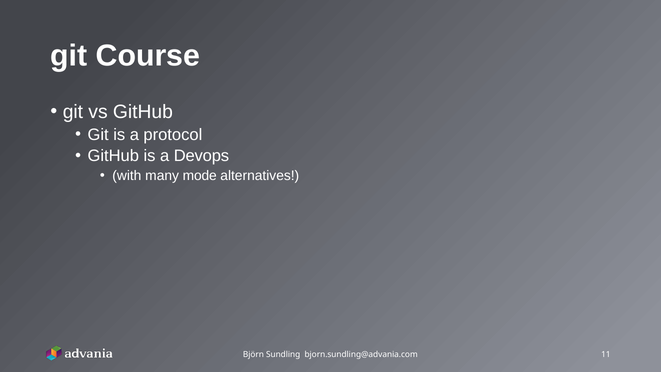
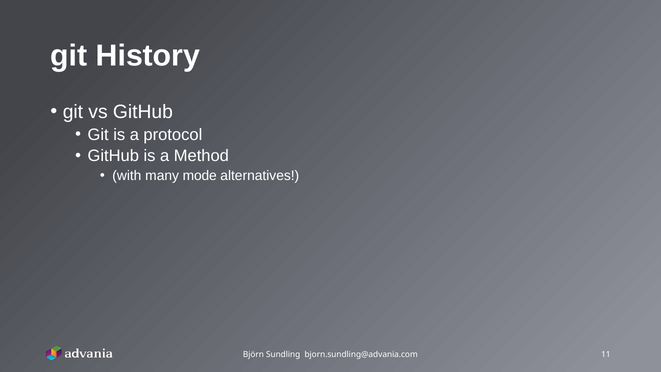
Course: Course -> History (148, 56)
Devops: Devops -> Method (201, 156)
